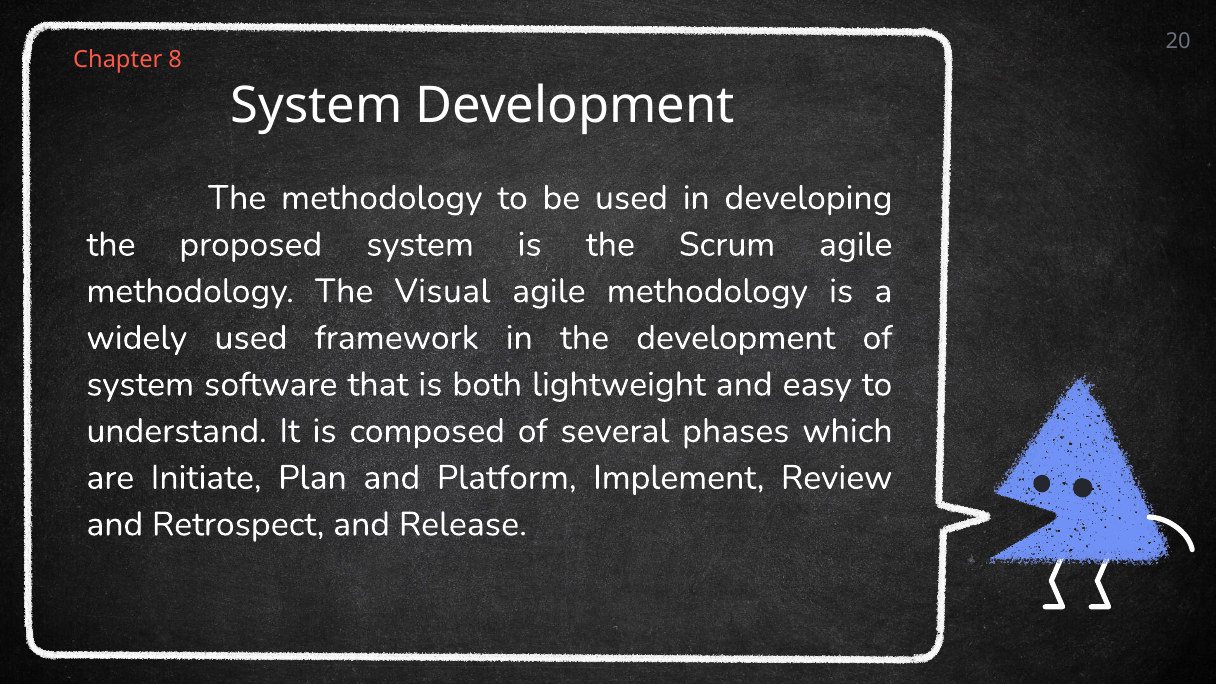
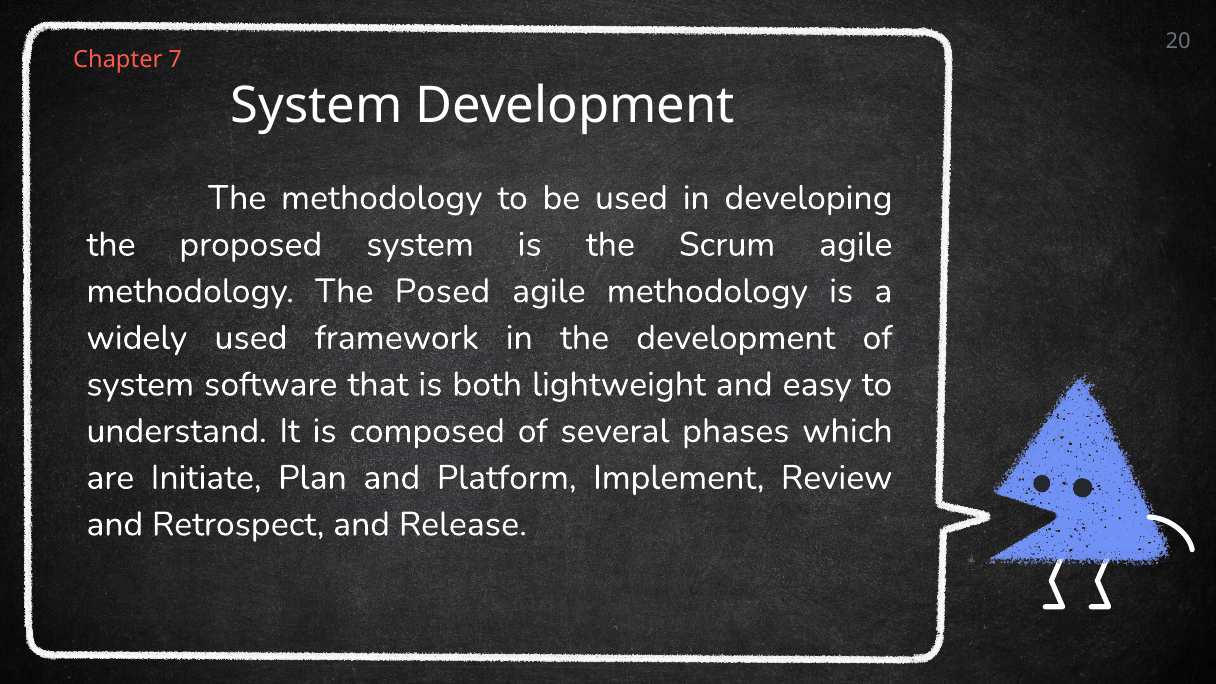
8: 8 -> 7 (175, 60)
Visual: Visual -> Posed (443, 291)
